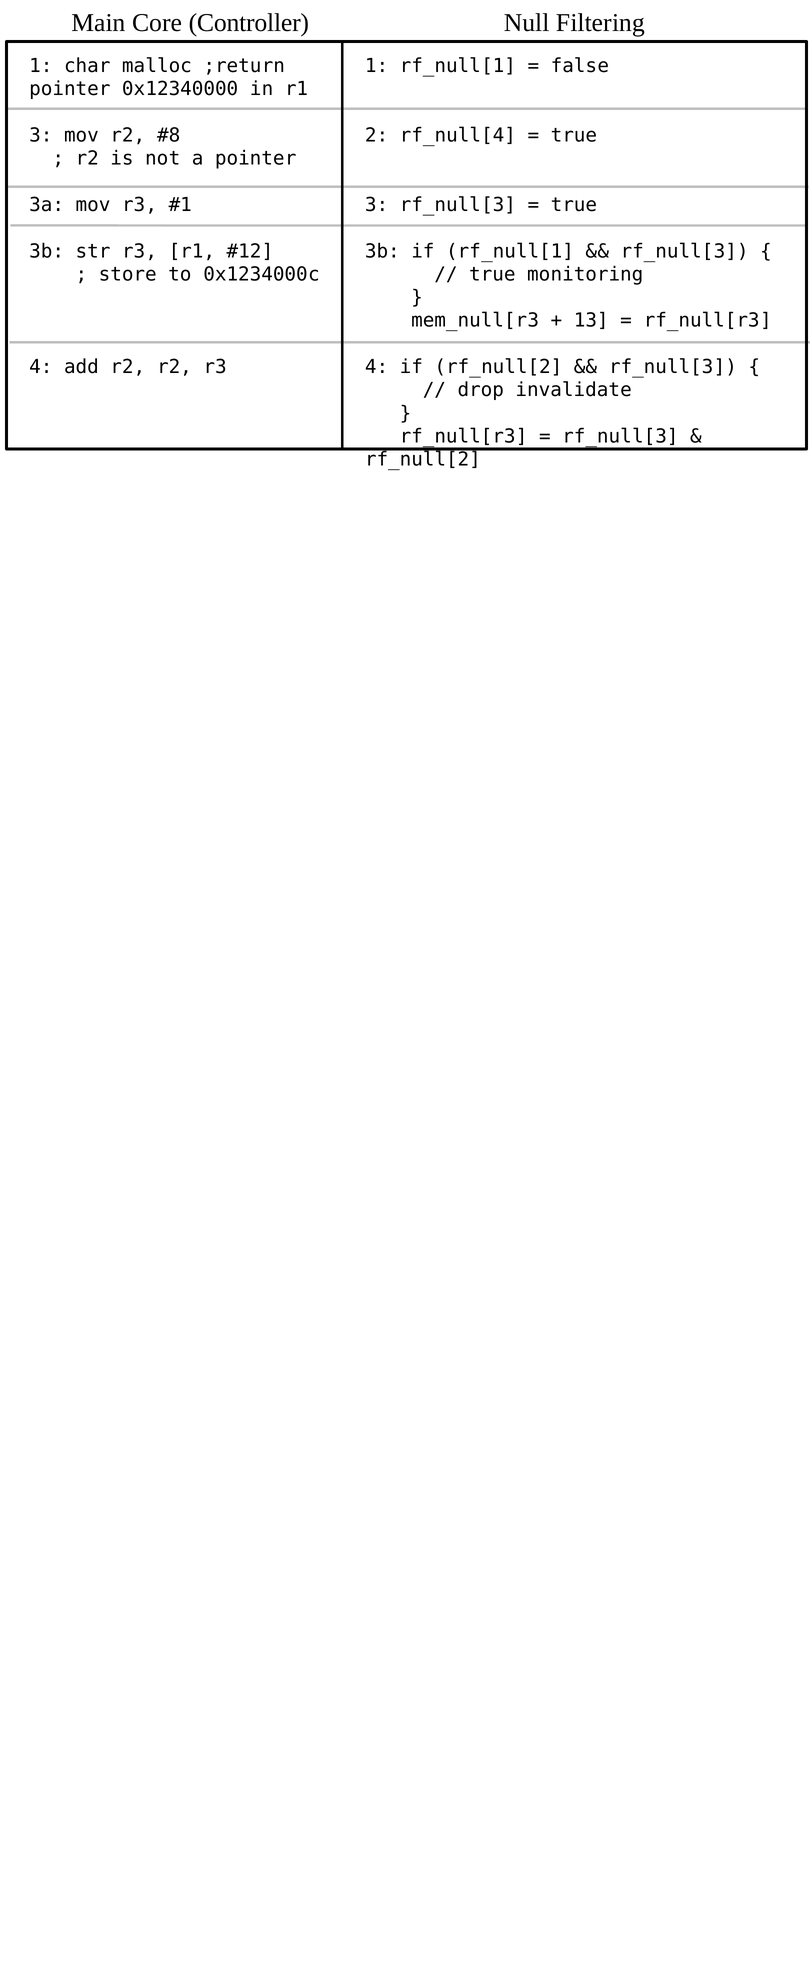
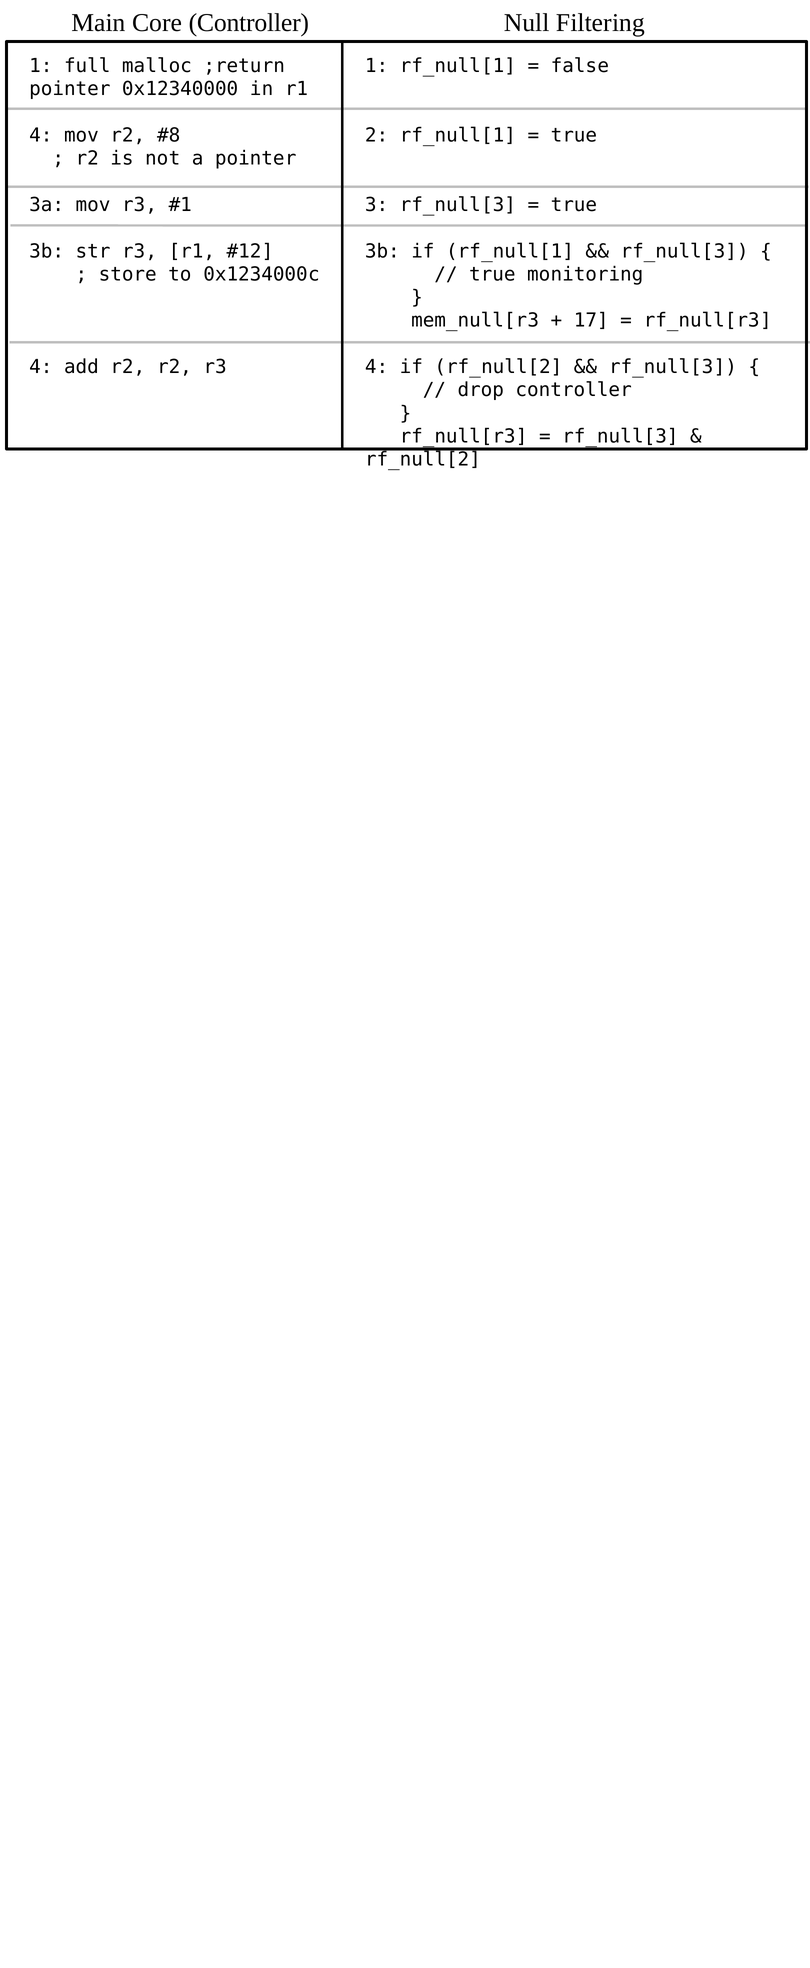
char: char -> full (87, 66)
3: 3 -> 4 (41, 135)
2 rf_null[4: rf_null[4 -> rf_null[1 (458, 135)
13: 13 -> 17 (591, 320)
drop invalidate: invalidate -> controller (574, 390)
